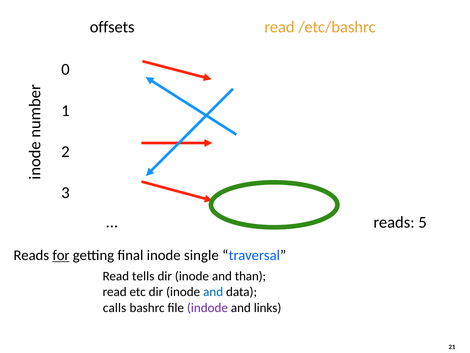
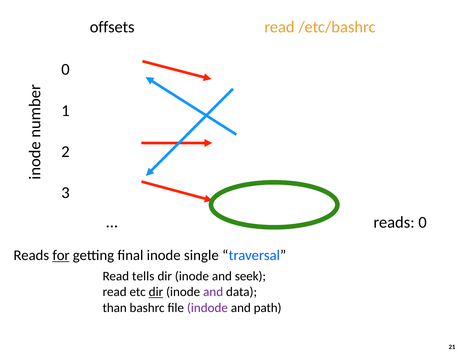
reads 5: 5 -> 0 (423, 222)
than: than -> seek (250, 276)
dir underline: none -> present (156, 292)
and colour: blue -> purple (213, 292)
calls: calls -> than (115, 307)
links: links -> path (268, 307)
